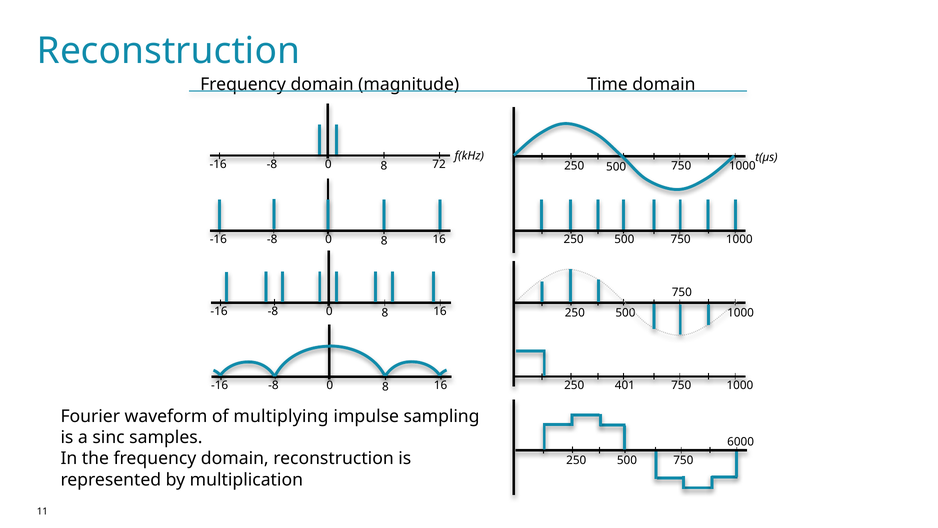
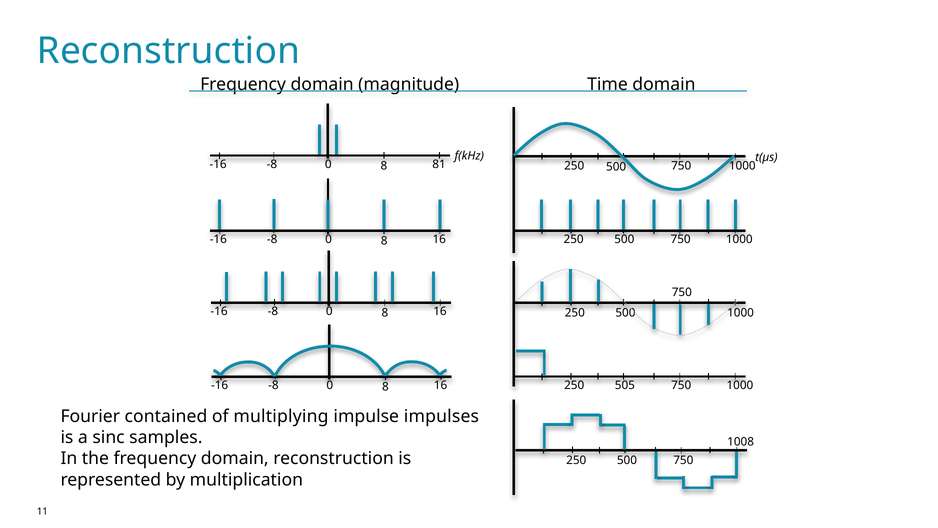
72: 72 -> 81 (439, 164)
401: 401 -> 505 (625, 385)
waveform: waveform -> contained (166, 416)
sampling: sampling -> impulses (441, 416)
6000: 6000 -> 1008 (741, 442)
